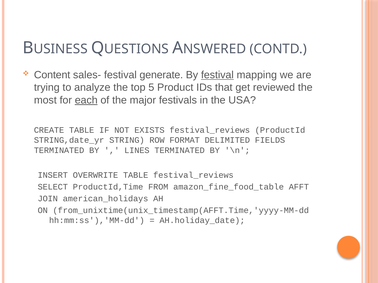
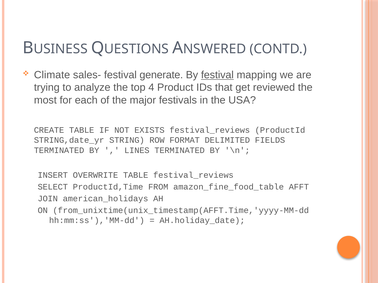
Content: Content -> Climate (52, 75)
5: 5 -> 4 (151, 88)
each underline: present -> none (86, 100)
